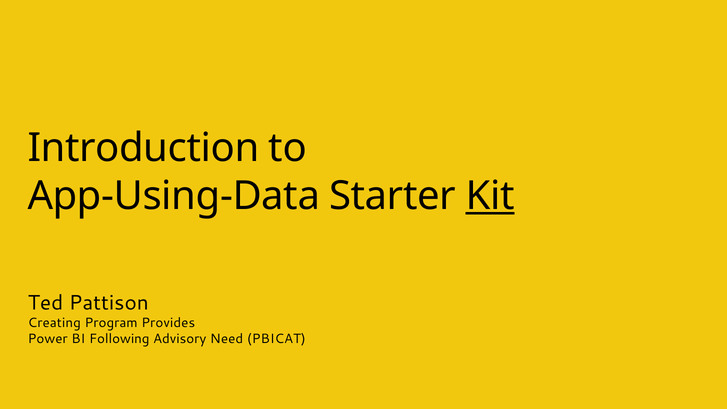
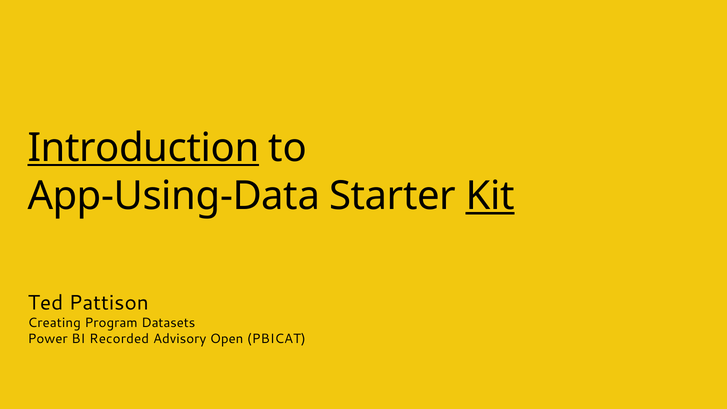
Introduction underline: none -> present (143, 148)
Provides: Provides -> Datasets (168, 323)
Following: Following -> Recorded (119, 339)
Need: Need -> Open (227, 339)
